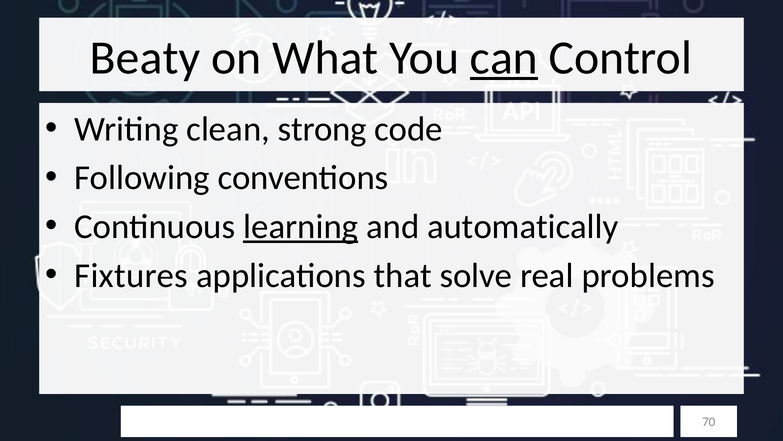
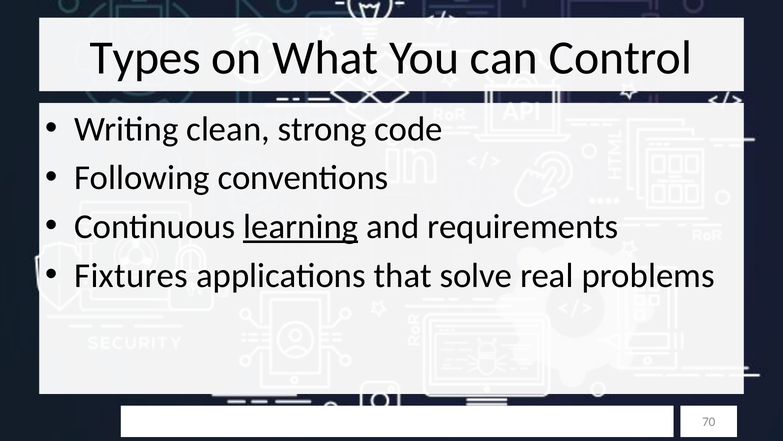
Beaty: Beaty -> Types (145, 58)
can underline: present -> none (504, 58)
automatically: automatically -> requirements (523, 226)
